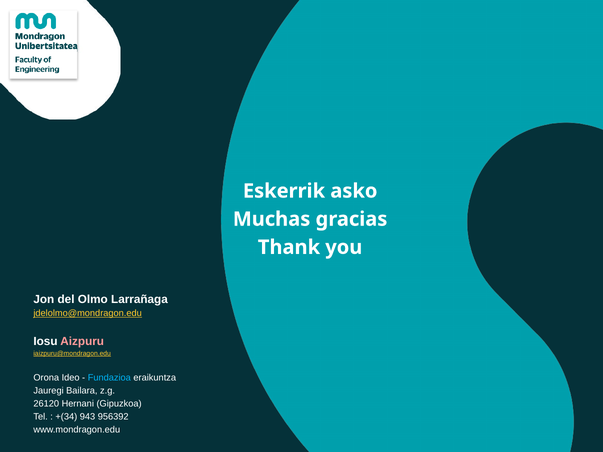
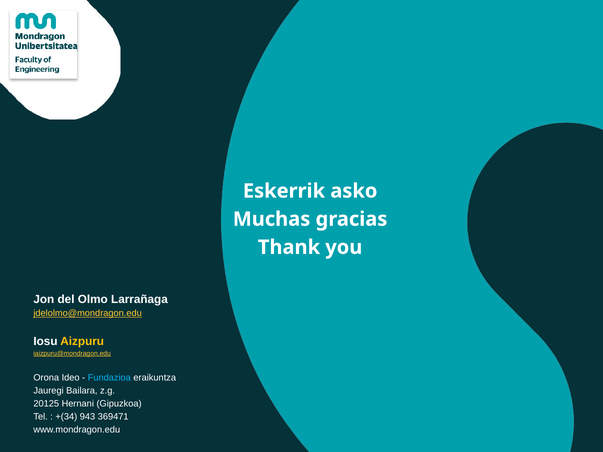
Aizpuru colour: pink -> yellow (82, 342)
26120: 26120 -> 20125 (46, 404)
956392: 956392 -> 369471 (113, 417)
